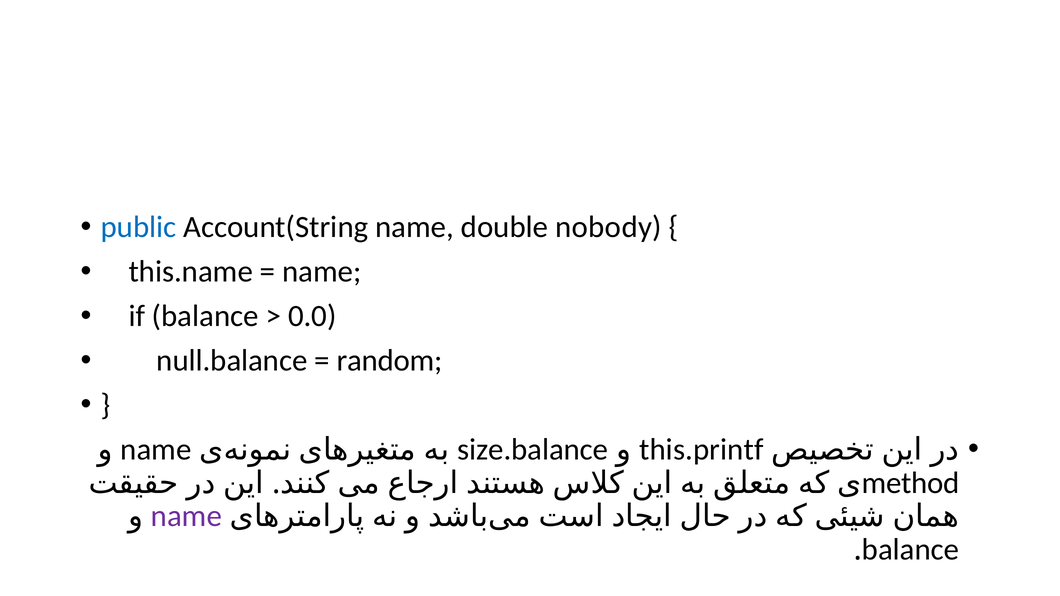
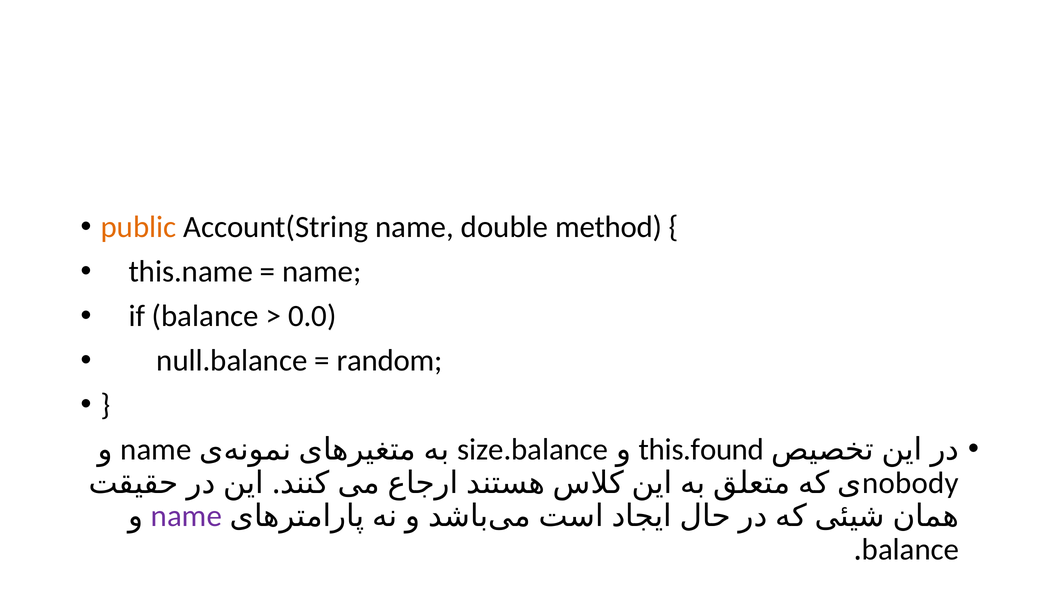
public colour: blue -> orange (139, 227)
nobody: nobody -> method (609, 227)
this.printf: this.printf -> this.found (702, 450)
method: method -> nobody (910, 483)
